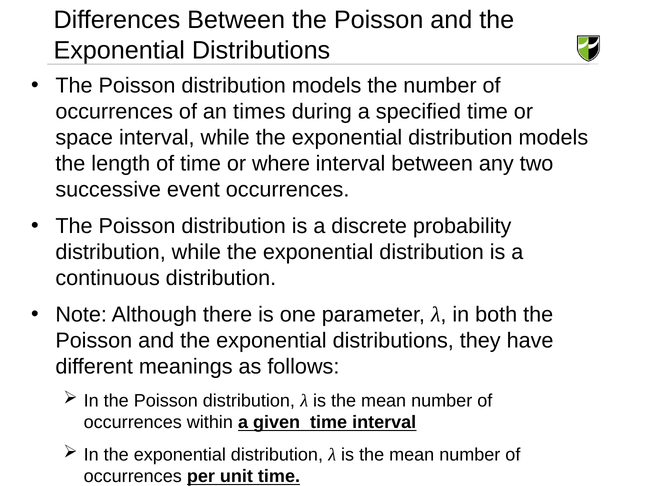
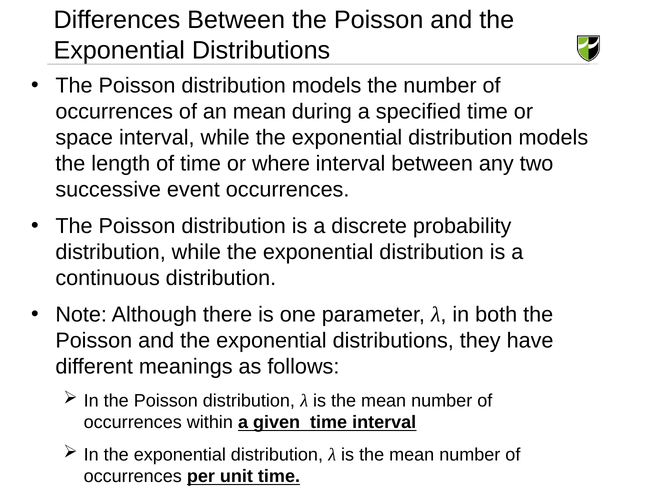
an times: times -> mean (260, 112)
